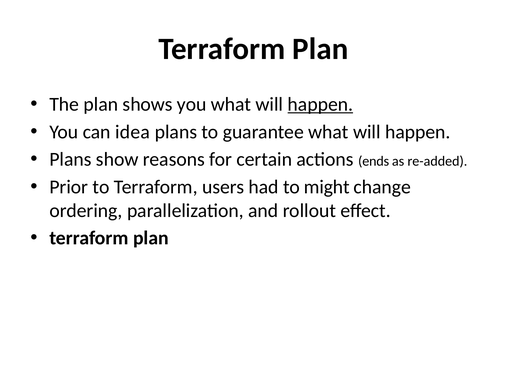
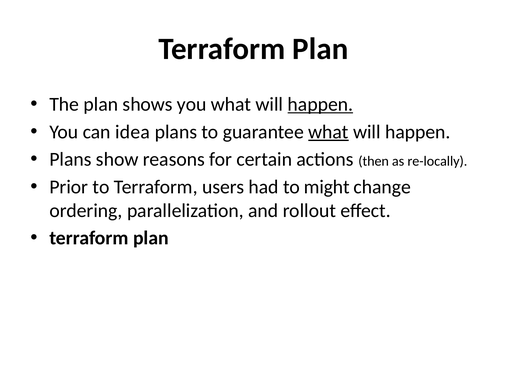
what underline: none -> present (328, 132)
ends: ends -> then (374, 161)
re-added: re-added -> re-locally (437, 161)
